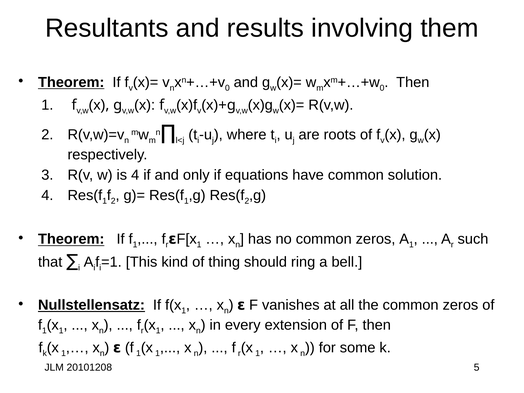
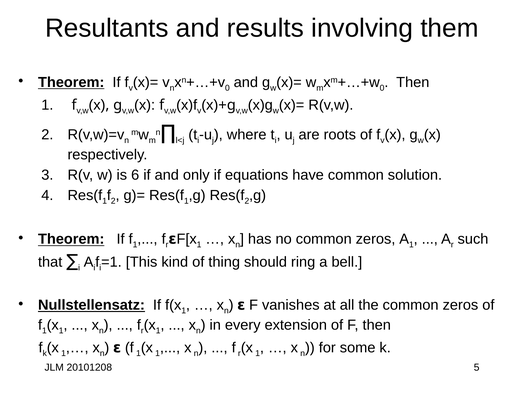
is 4: 4 -> 6 (135, 175)
